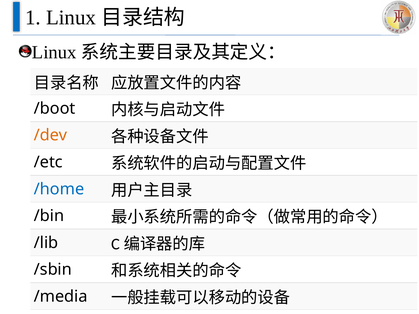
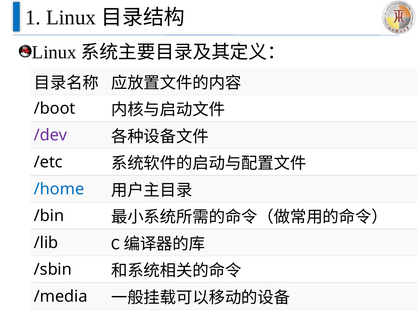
/dev colour: orange -> purple (50, 135)
